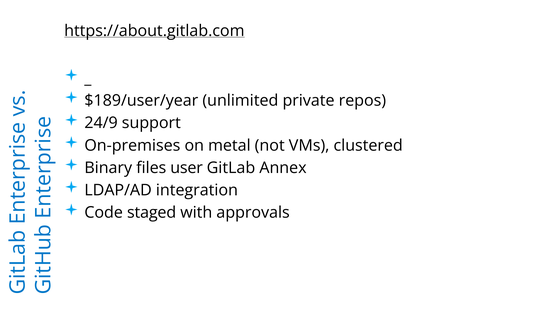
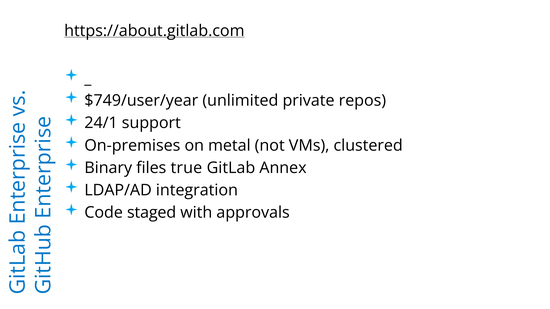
$189/user/year: $189/user/year -> $749/user/year (141, 101)
24/9: 24/9 -> 24/1 (101, 123)
user: user -> true (186, 168)
